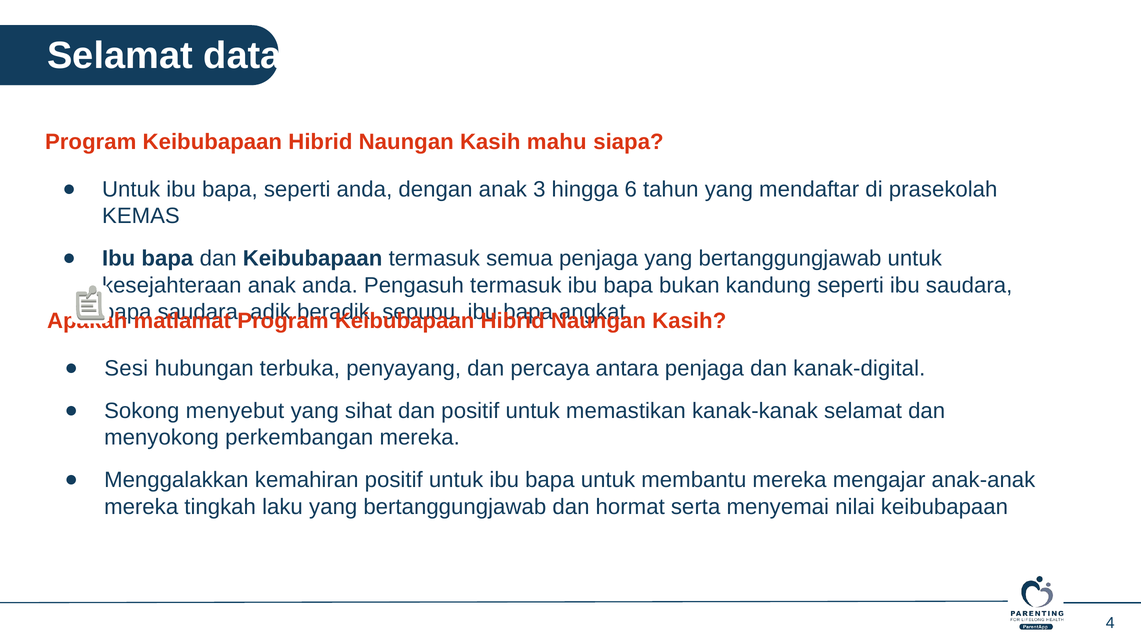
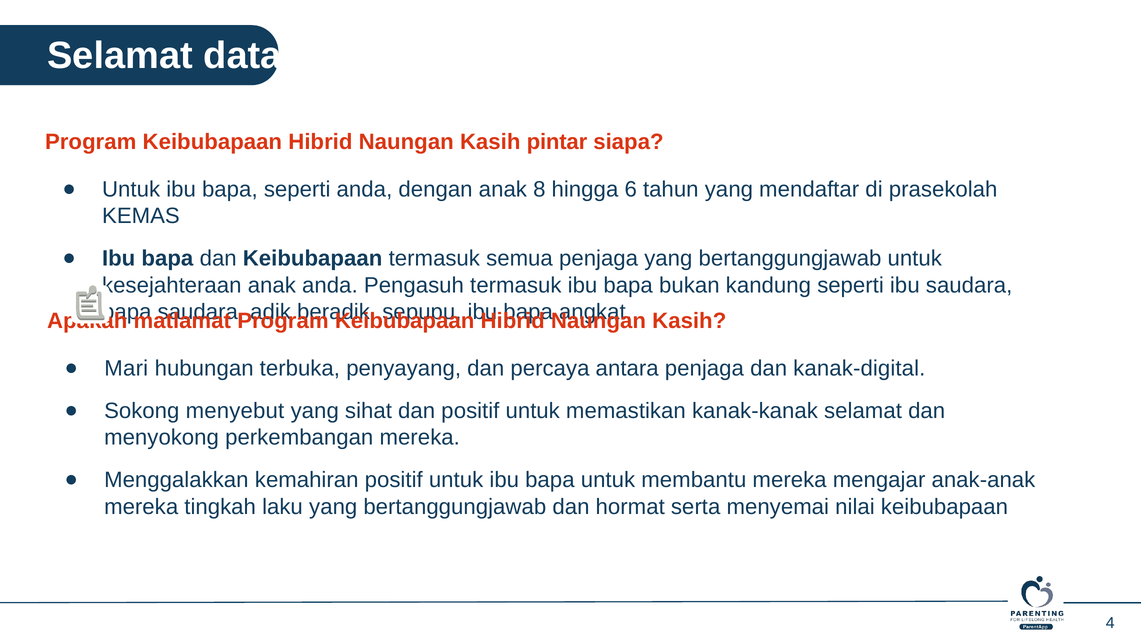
mahu: mahu -> pintar (557, 142)
3: 3 -> 8 (539, 189)
Sesi: Sesi -> Mari (126, 368)
